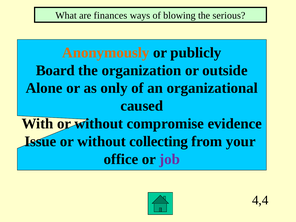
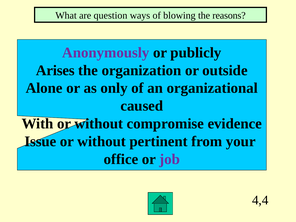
finances: finances -> question (110, 15)
serious: serious -> reasons (229, 15)
Anonymously colour: orange -> purple (106, 53)
Board: Board -> Arises (55, 70)
collecting: collecting -> pertinent (159, 141)
